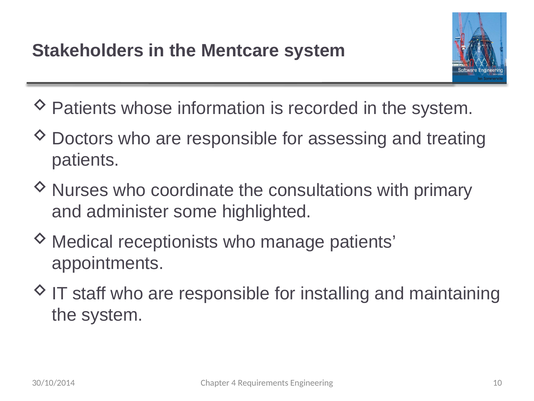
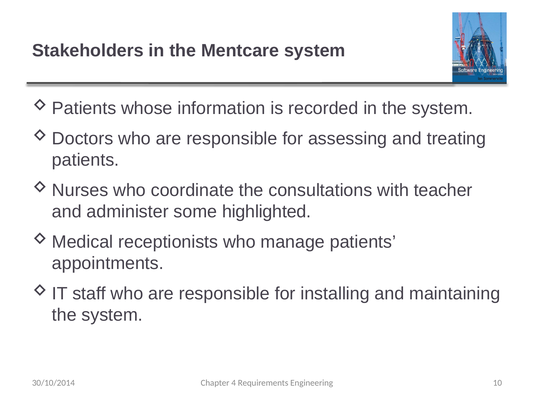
primary: primary -> teacher (443, 190)
